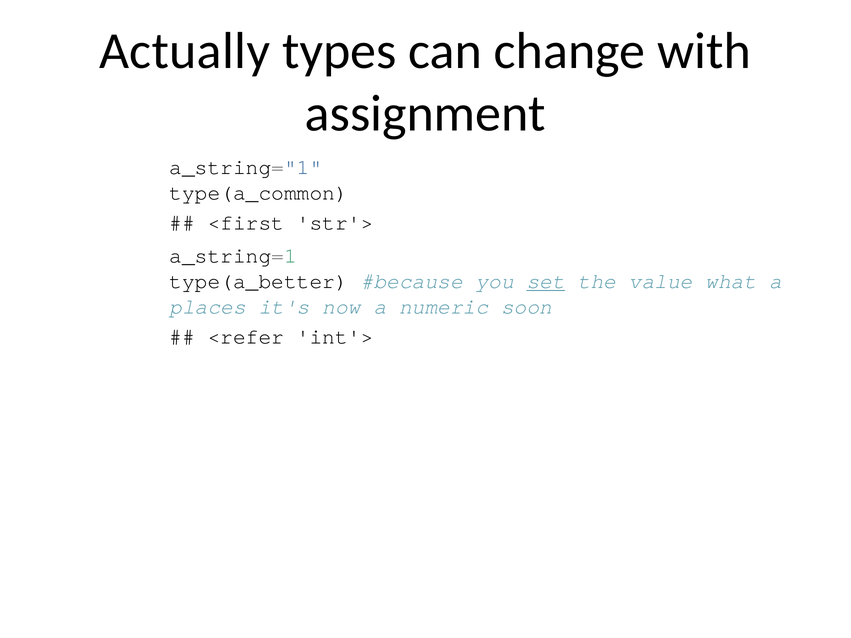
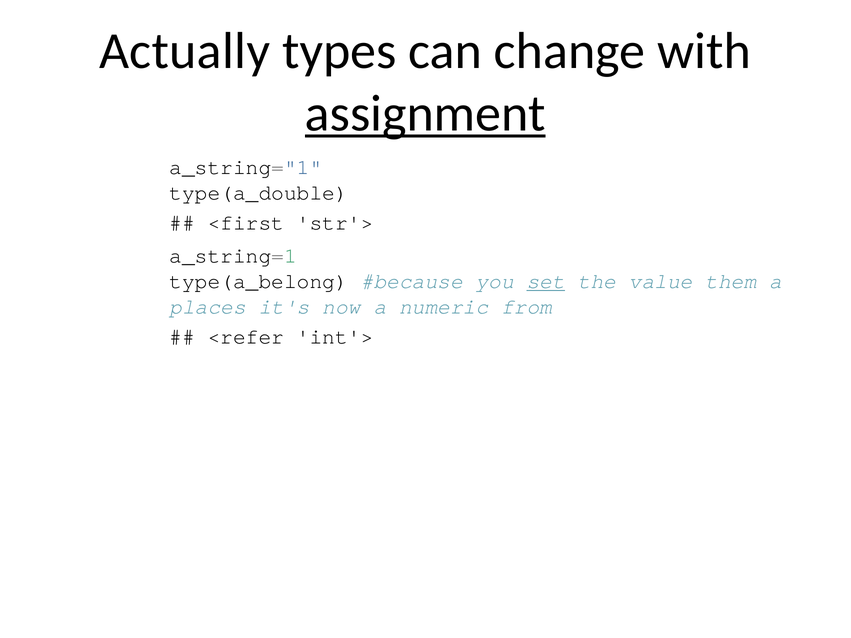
assignment underline: none -> present (425, 114)
type(a_common: type(a_common -> type(a_double (259, 193)
type(a_better: type(a_better -> type(a_belong (259, 281)
what: what -> them (731, 281)
soon: soon -> from (527, 307)
